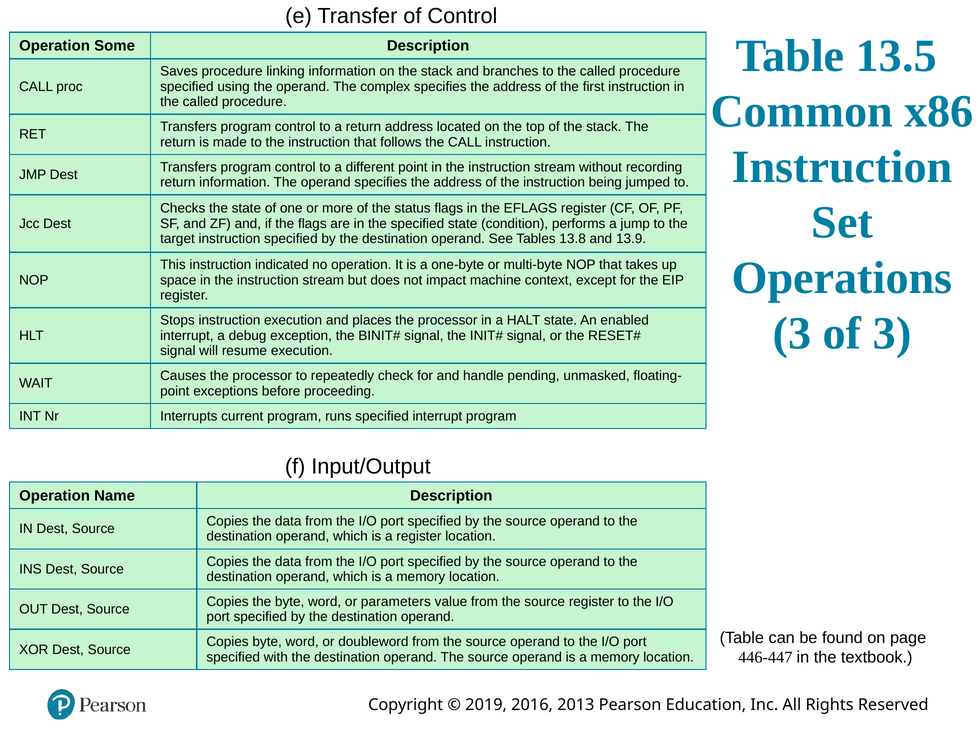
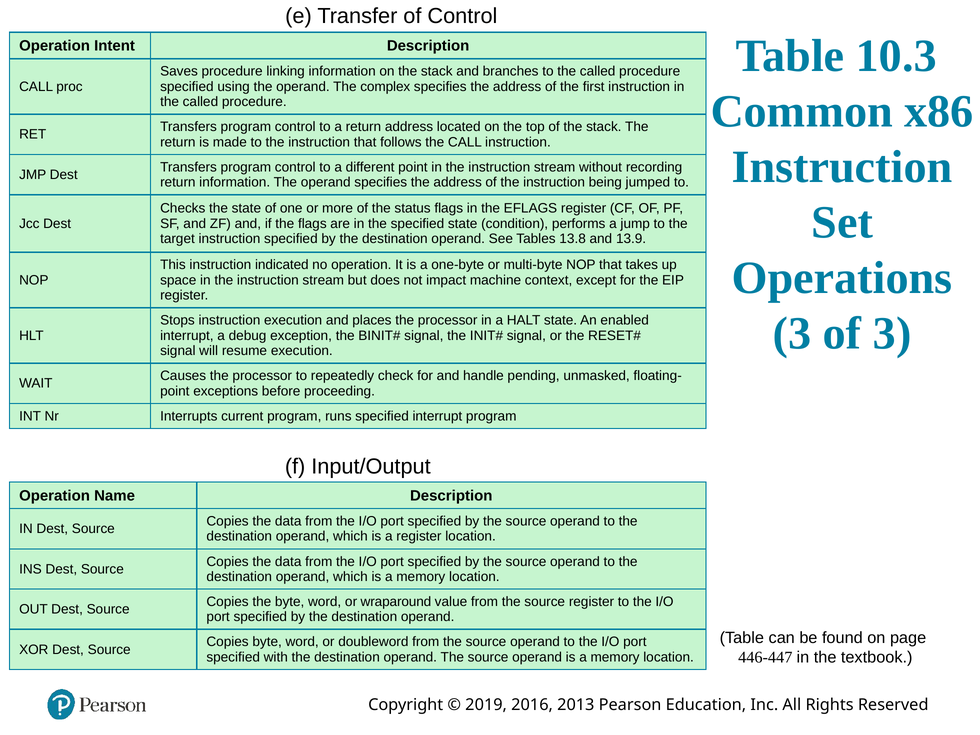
13.5: 13.5 -> 10.3 (896, 56)
Some: Some -> Intent (115, 46)
parameters: parameters -> wraparound (396, 602)
